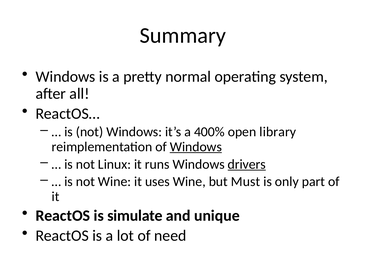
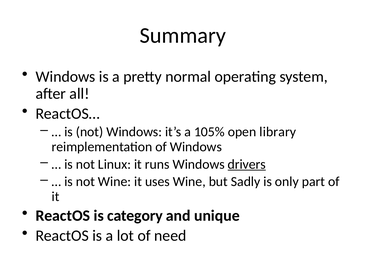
400%: 400% -> 105% (209, 132)
Windows underline: present -> none (196, 147)
Must: Must -> Sadly (246, 181)
simulate: simulate -> category (135, 215)
